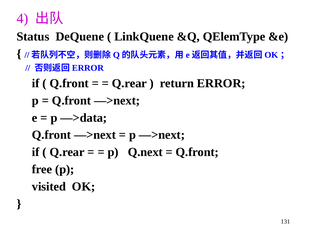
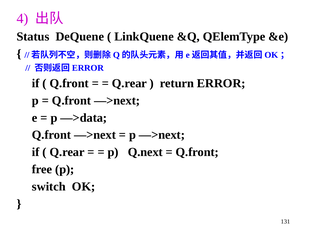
visited: visited -> switch (49, 187)
